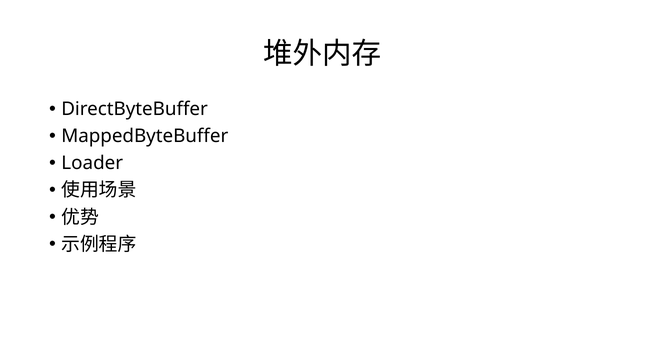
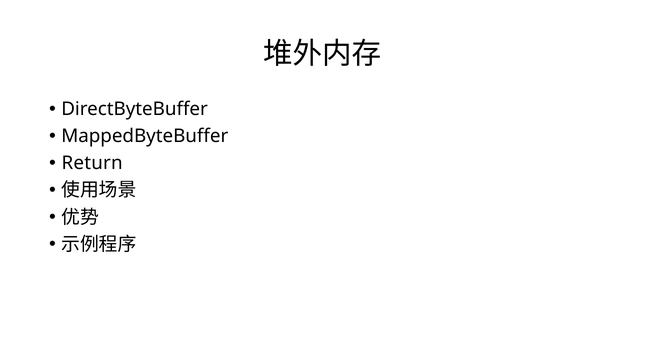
Loader: Loader -> Return (92, 163)
